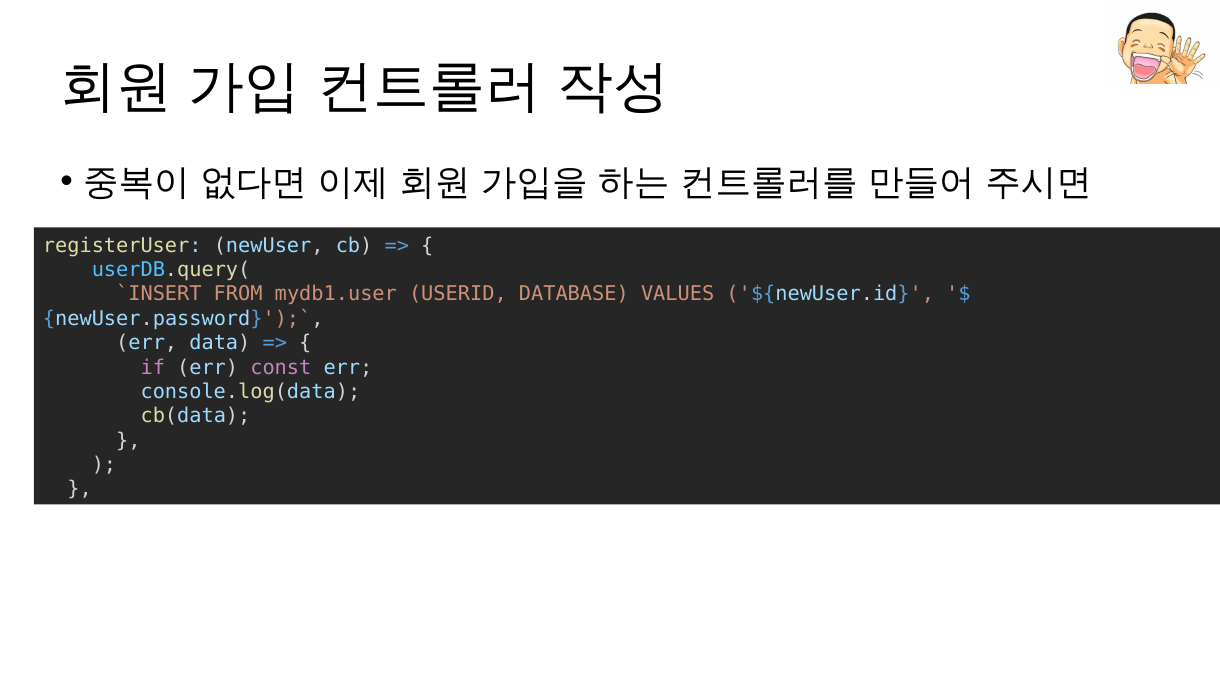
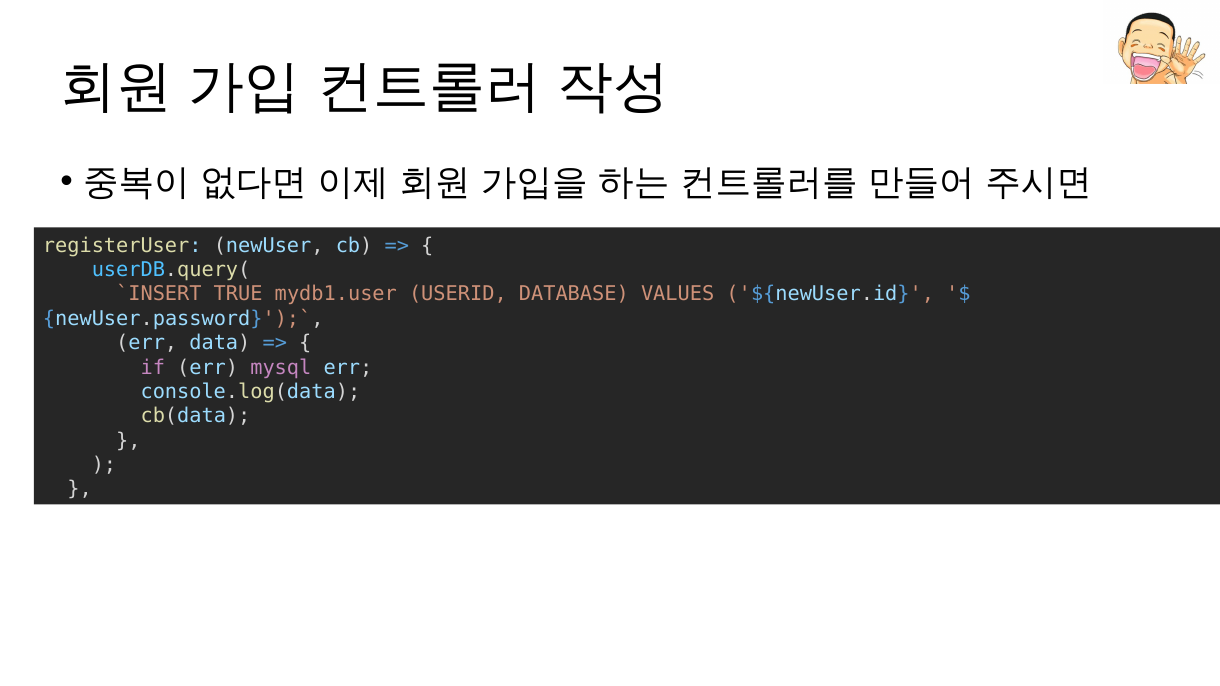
FROM: FROM -> TRUE (238, 294)
const: const -> mysql (281, 367)
